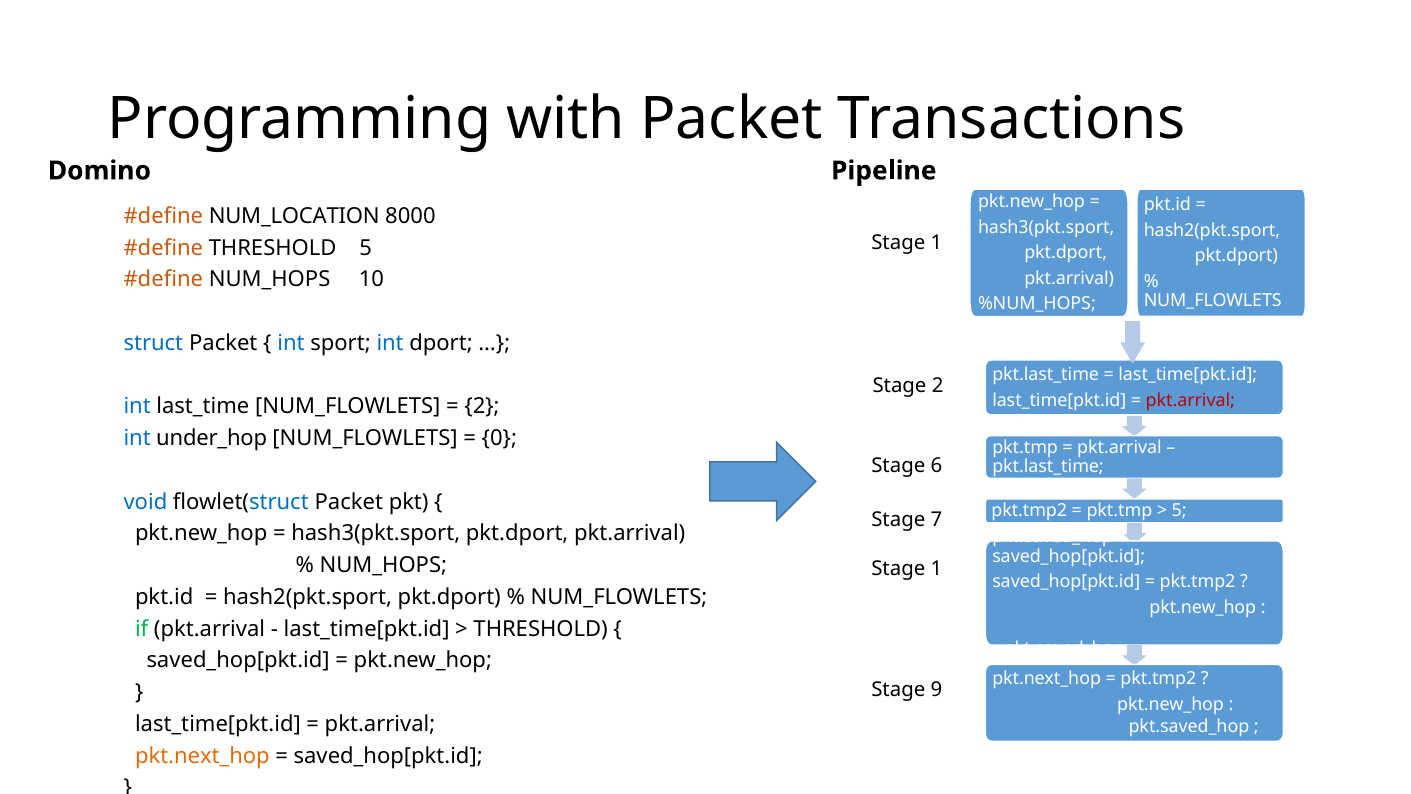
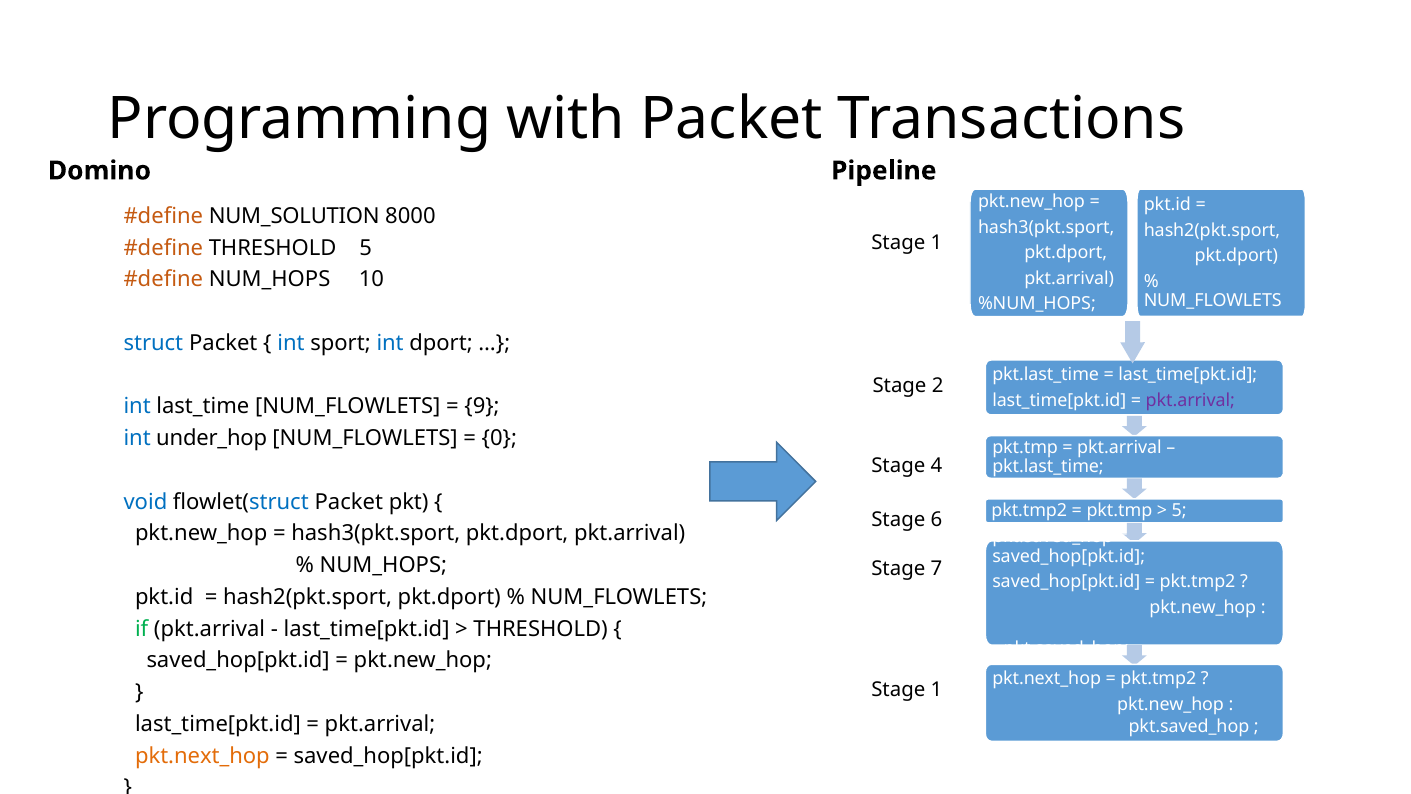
NUM_LOCATION: NUM_LOCATION -> NUM_SOLUTION (294, 216)
pkt.arrival colour: red -> purple (1190, 400)
2: 2 -> 9 (482, 406)
6: 6 -> 4 (937, 466)
7: 7 -> 6 (937, 519)
1: 1 -> 7 (937, 569)
9: 9 -> 1 (937, 690)
